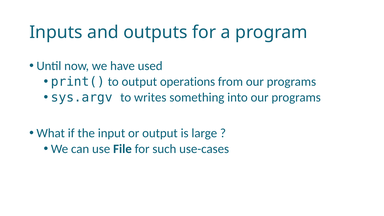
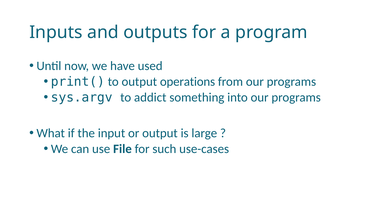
writes: writes -> addict (150, 97)
